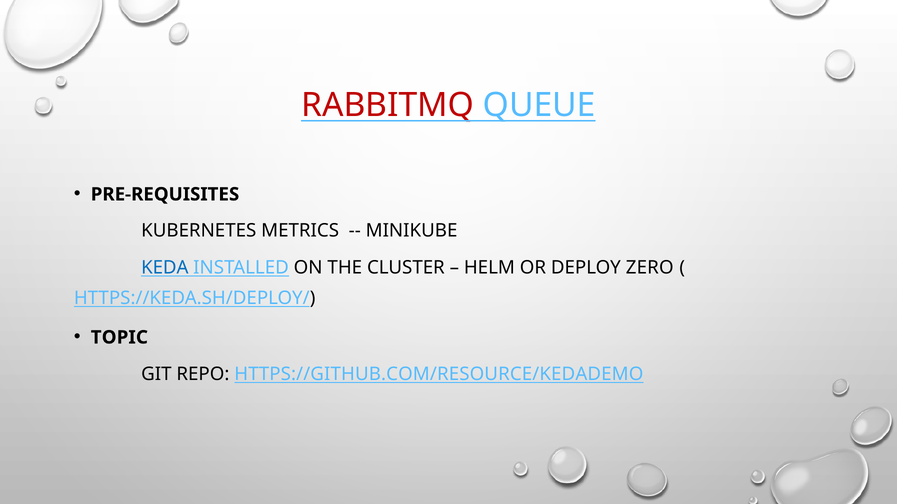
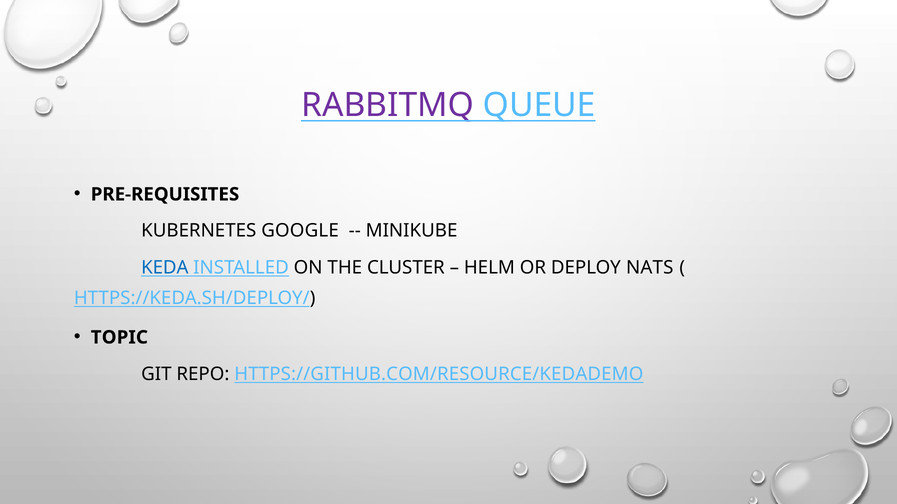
RABBITMQ colour: red -> purple (388, 105)
METRICS: METRICS -> GOOGLE (300, 231)
ZERO: ZERO -> NATS (650, 268)
